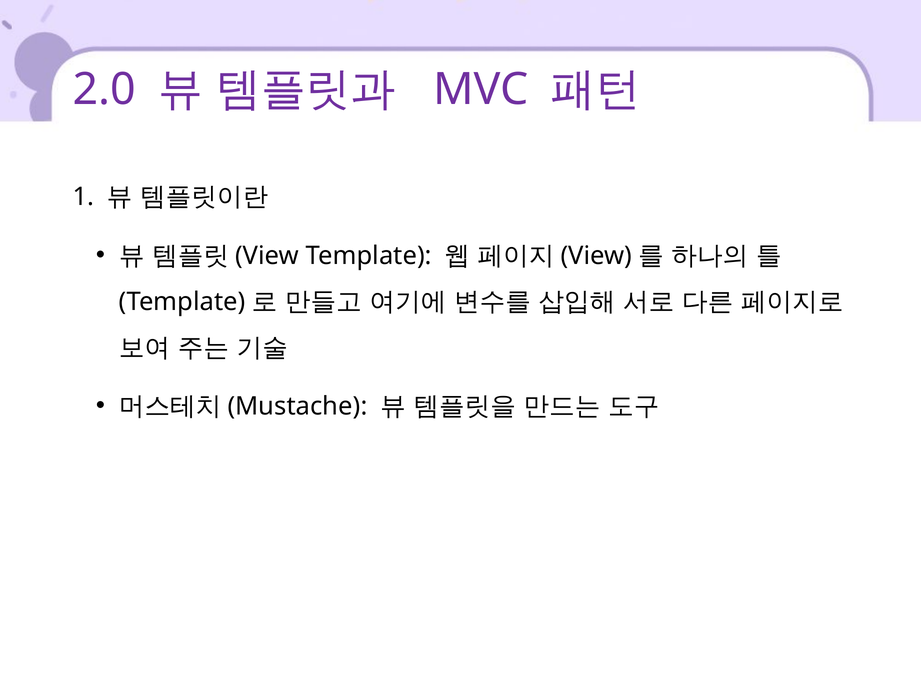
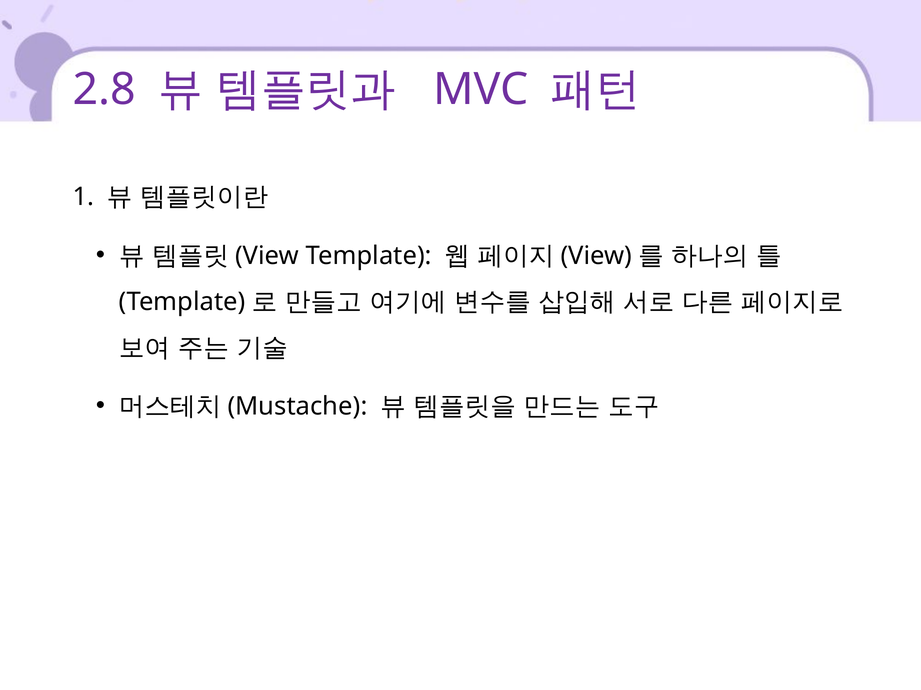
2.0: 2.0 -> 2.8 (104, 90)
